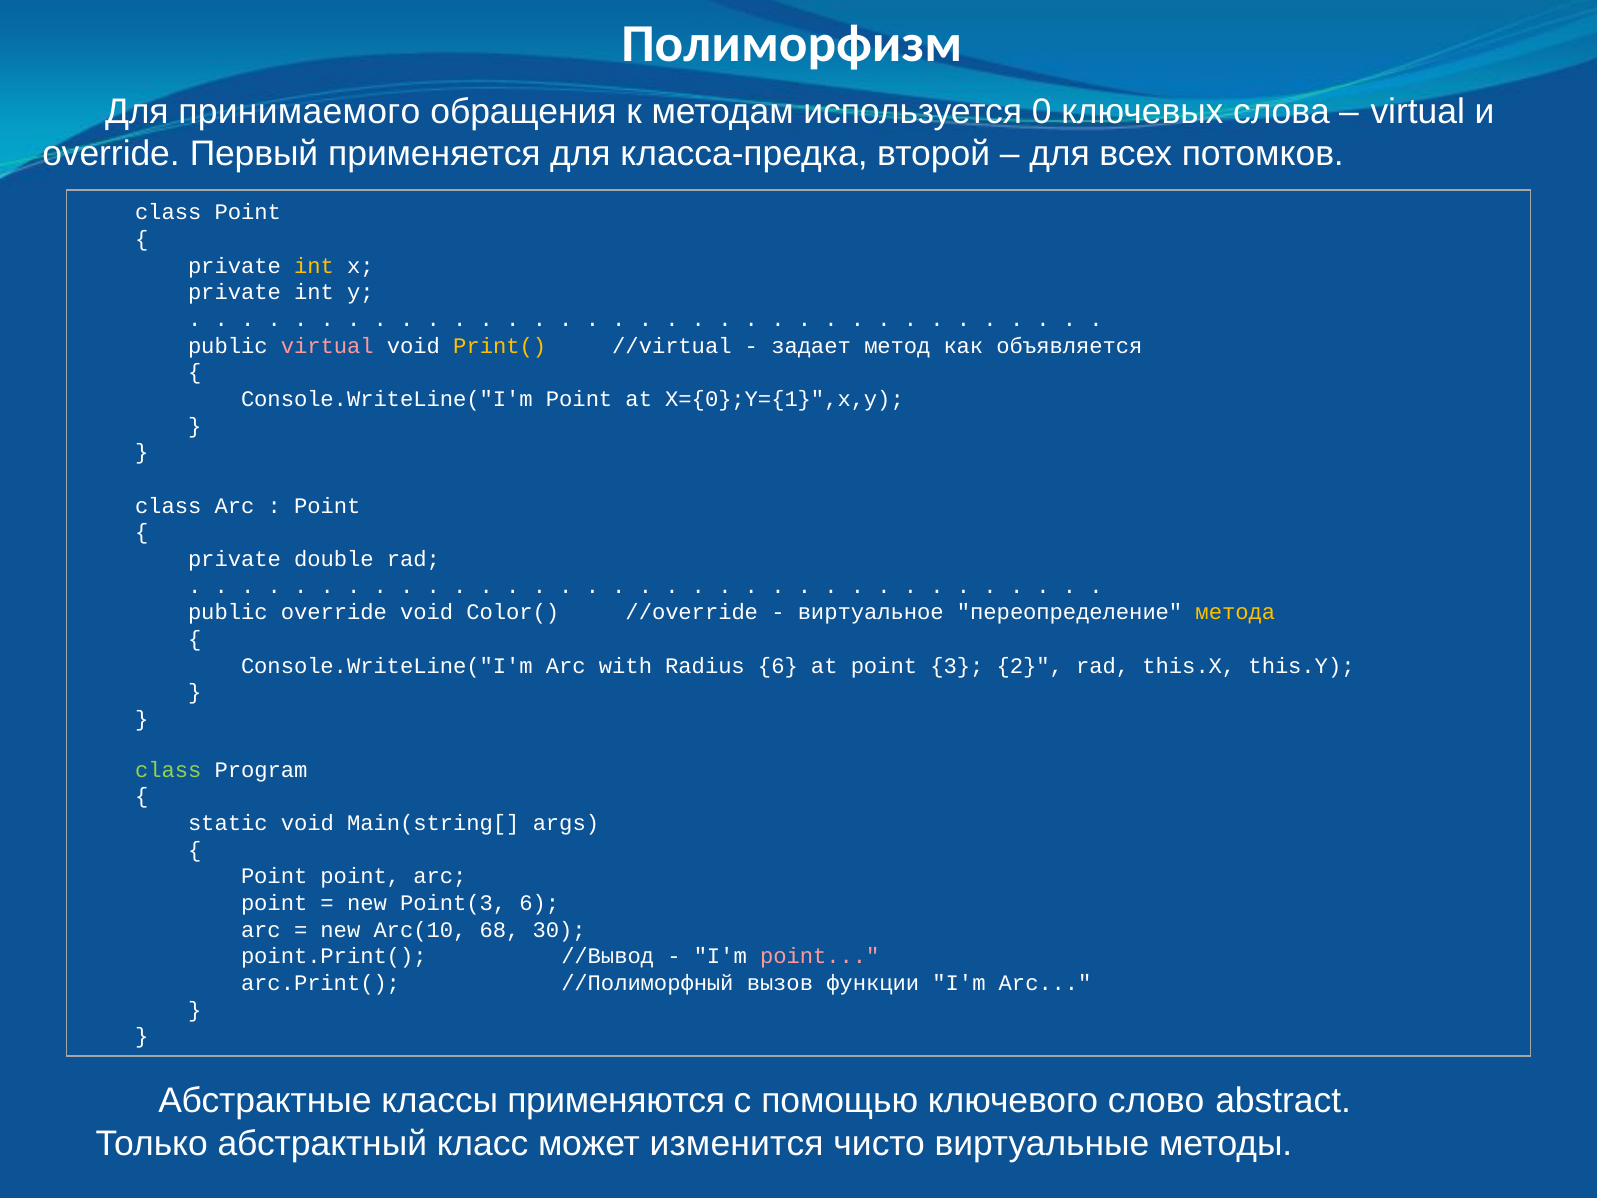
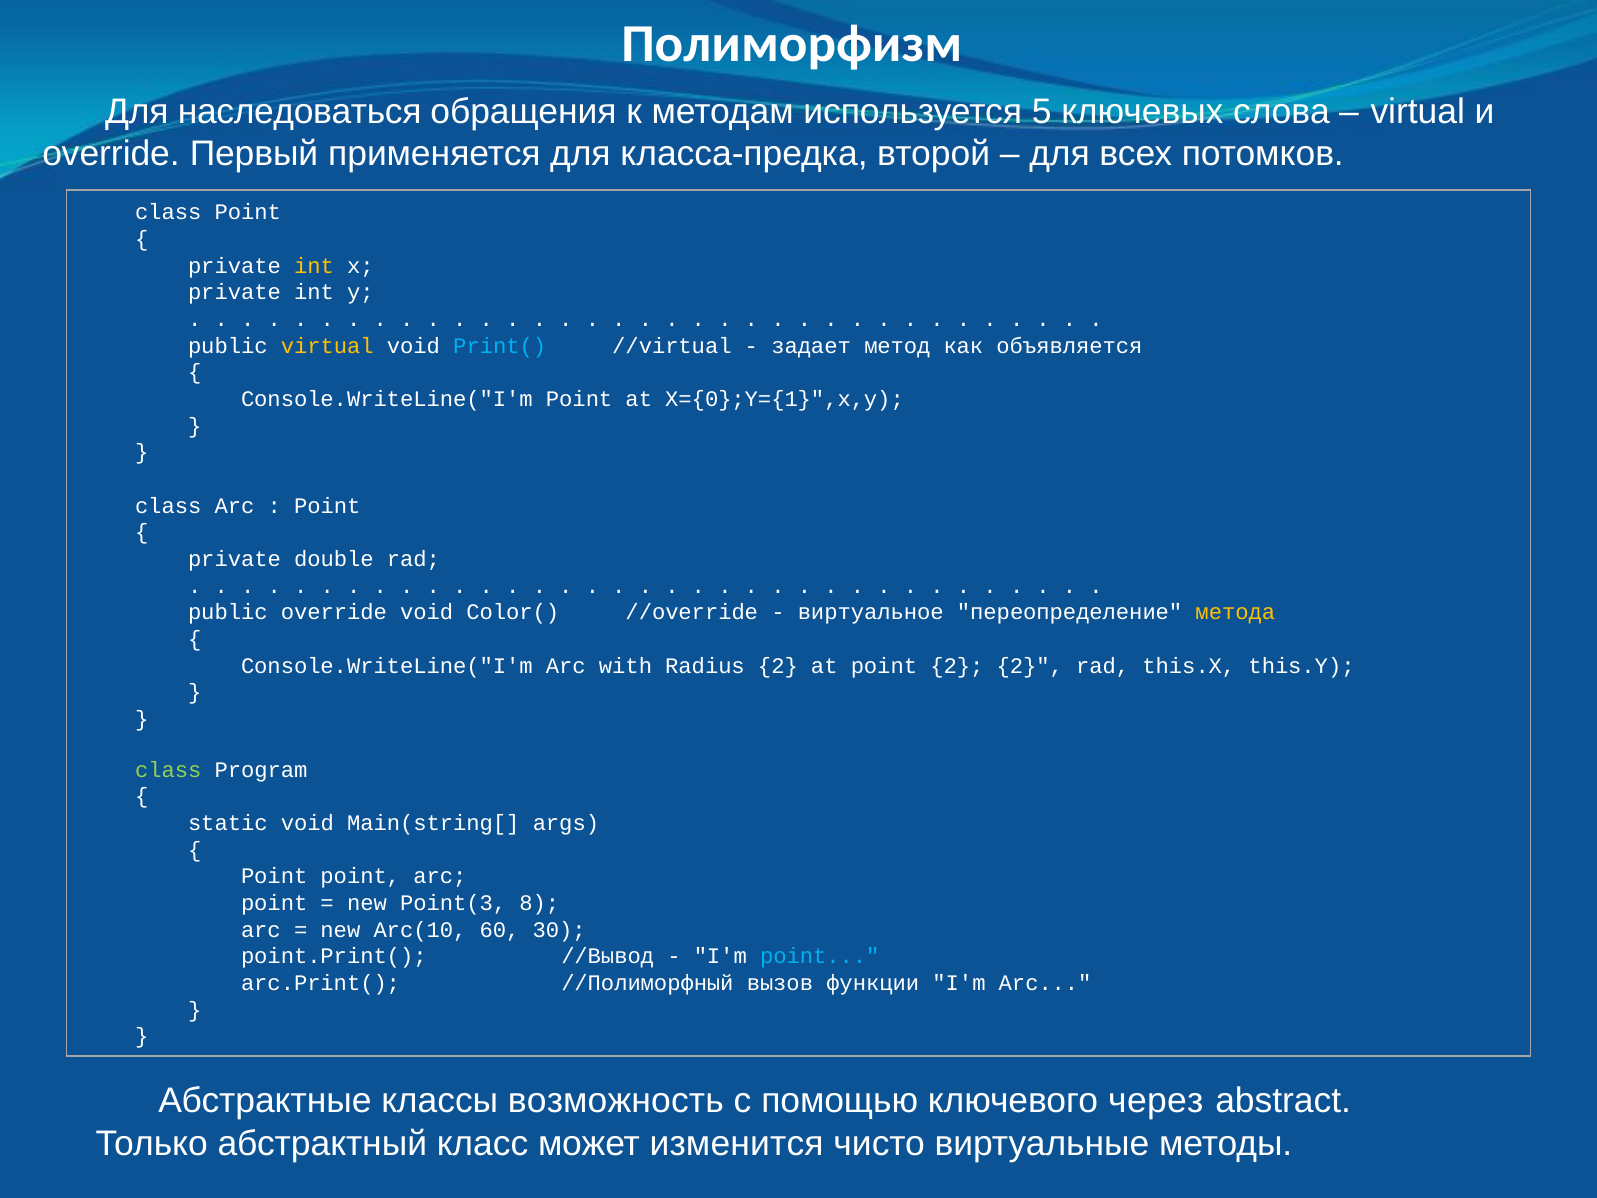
принимаемого: принимаемого -> наследоваться (300, 111)
0: 0 -> 5 (1042, 111)
virtual colour: pink -> yellow (327, 346)
Print( colour: yellow -> light blue (500, 346)
Radius 6: 6 -> 2 (778, 666)
point 3: 3 -> 2 (957, 666)
Point(3 6: 6 -> 8 (539, 903)
68: 68 -> 60 (500, 930)
point colour: pink -> light blue (820, 956)
применяются: применяются -> возможность (616, 1101)
слово: слово -> через (1156, 1101)
